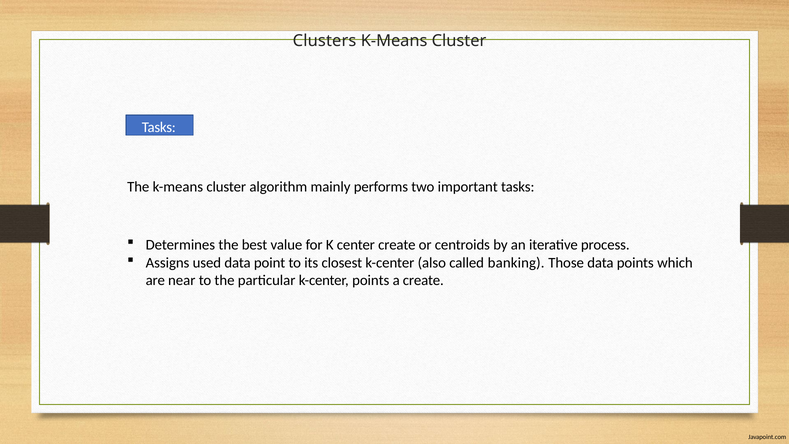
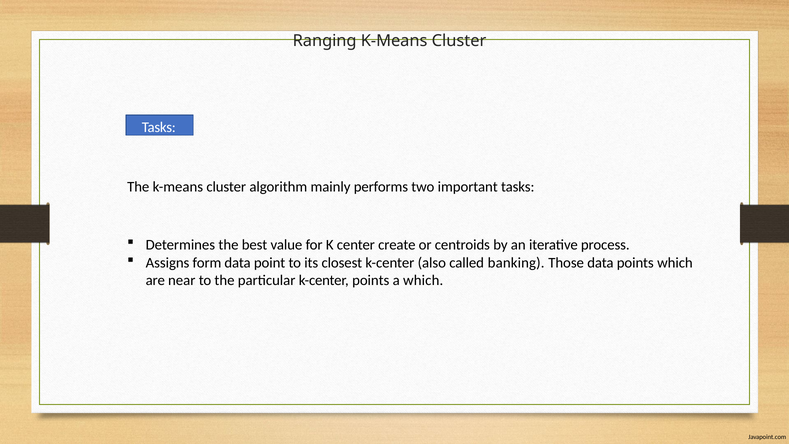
Clusters: Clusters -> Ranging (325, 41)
used: used -> form (207, 263)
a create: create -> which (423, 280)
